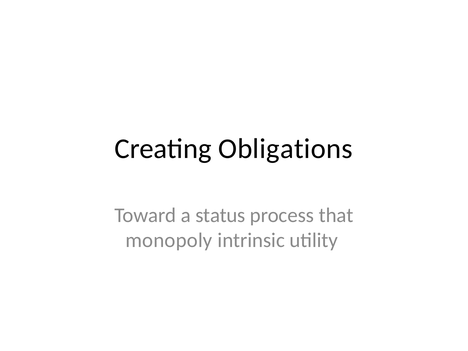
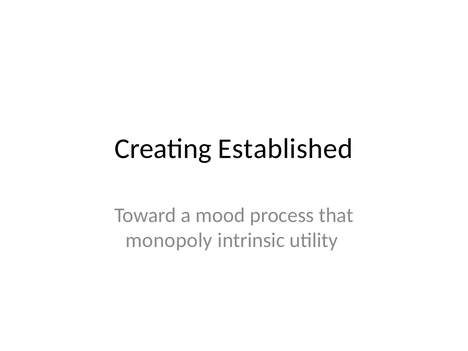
Obligations: Obligations -> Established (285, 149)
status: status -> mood (220, 215)
